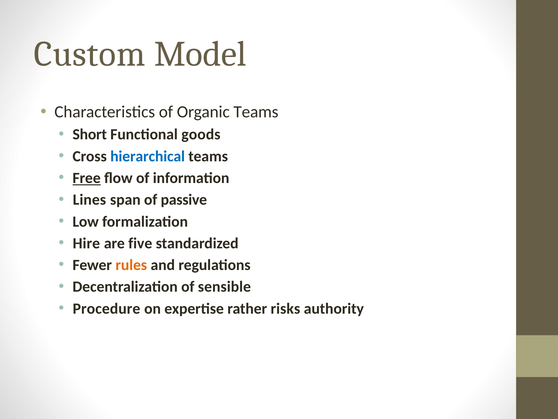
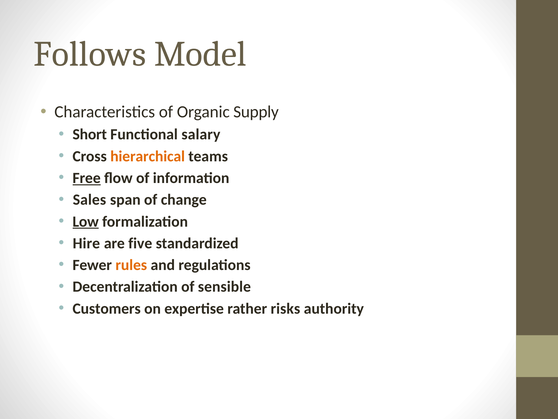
Custom: Custom -> Follows (90, 54)
Organic Teams: Teams -> Supply (256, 112)
goods: goods -> salary (201, 134)
hierarchical colour: blue -> orange (148, 156)
Lines: Lines -> Sales (89, 200)
passive: passive -> change (184, 200)
Low underline: none -> present (86, 221)
Procedure: Procedure -> Customers (107, 308)
